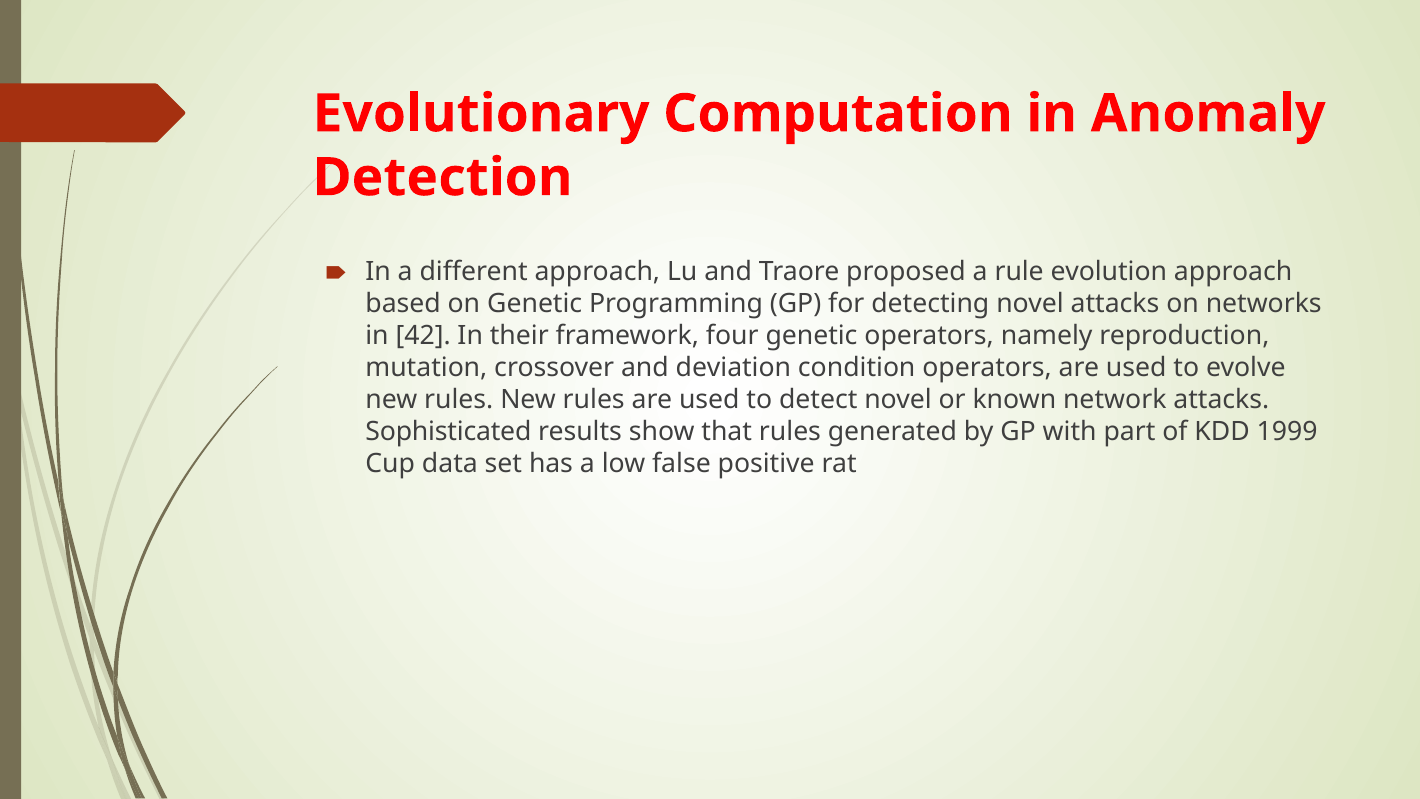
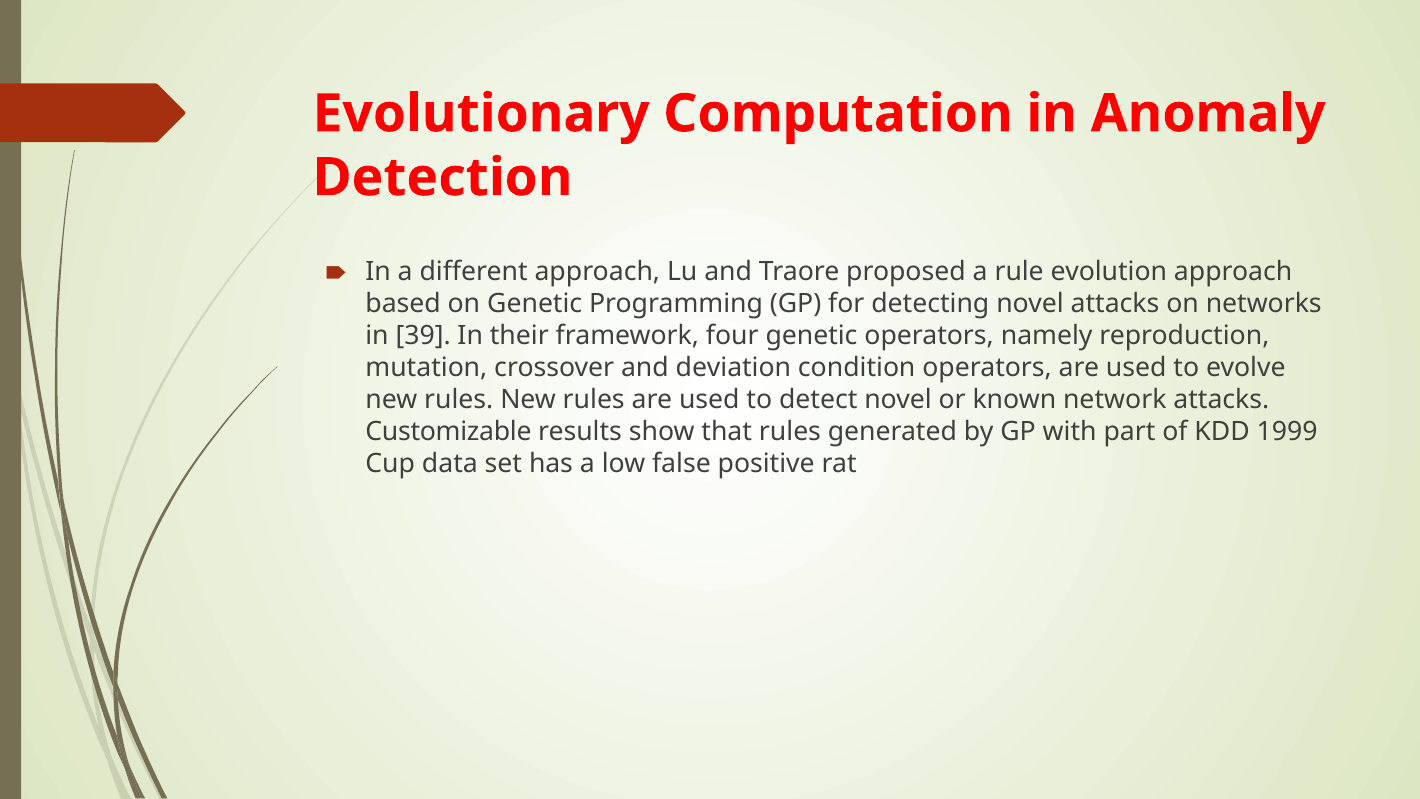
42: 42 -> 39 (423, 336)
Sophisticated: Sophisticated -> Customizable (448, 431)
